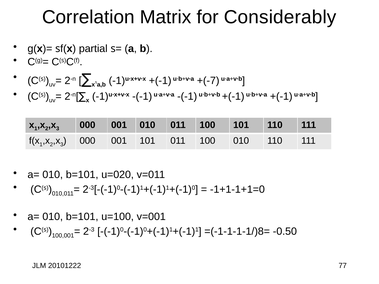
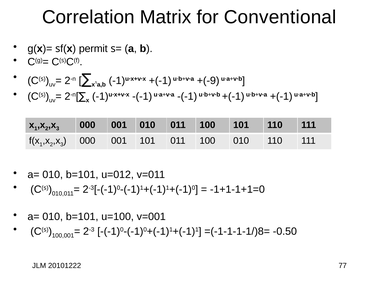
Considerably: Considerably -> Conventional (280, 17)
partial: partial -> permit (93, 49)
+(-7: +(-7 -> +(-9 (208, 81)
u=020: u=020 -> u=012 (118, 175)
